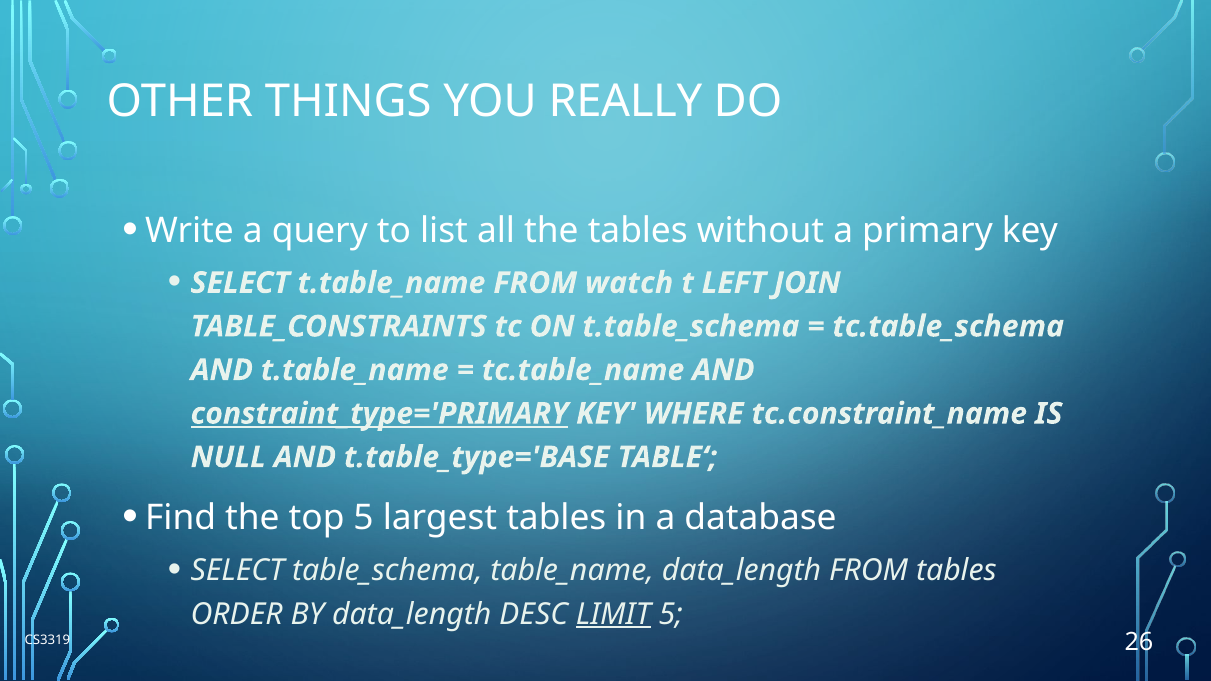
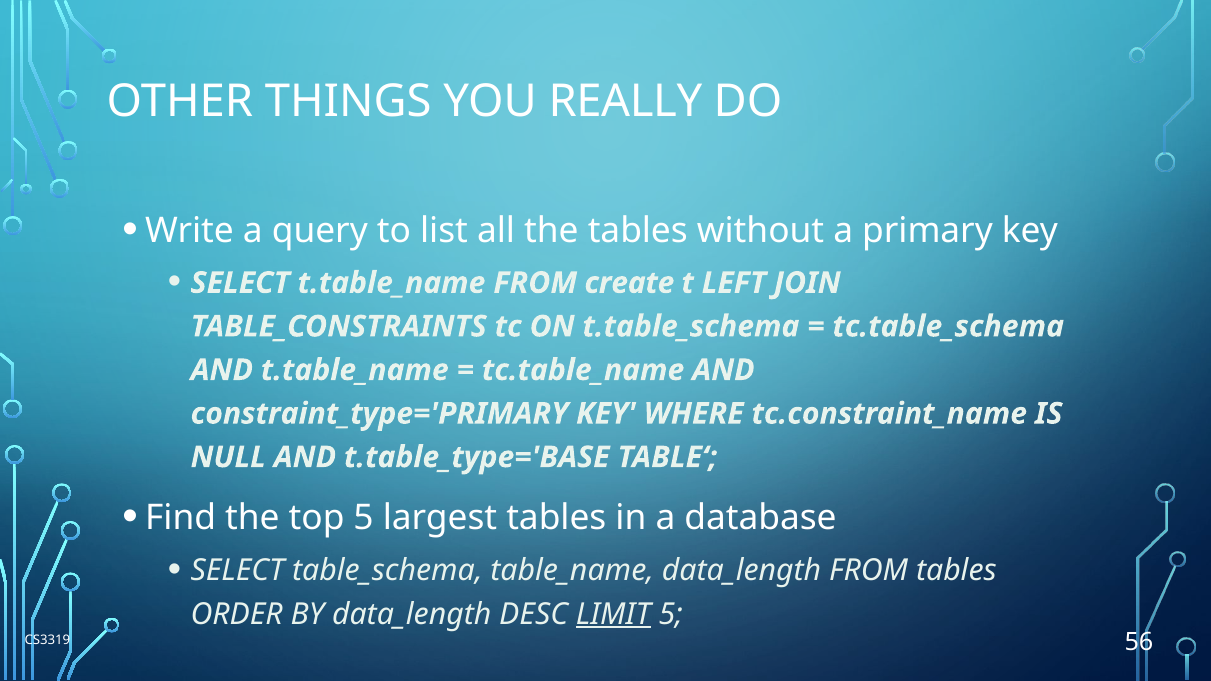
watch: watch -> create (629, 283)
constraint_type='PRIMARY underline: present -> none (379, 414)
26: 26 -> 56 (1139, 643)
